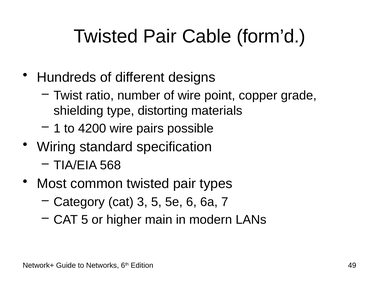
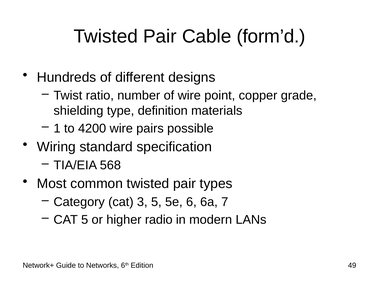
distorting: distorting -> definition (163, 111)
main: main -> radio (159, 220)
